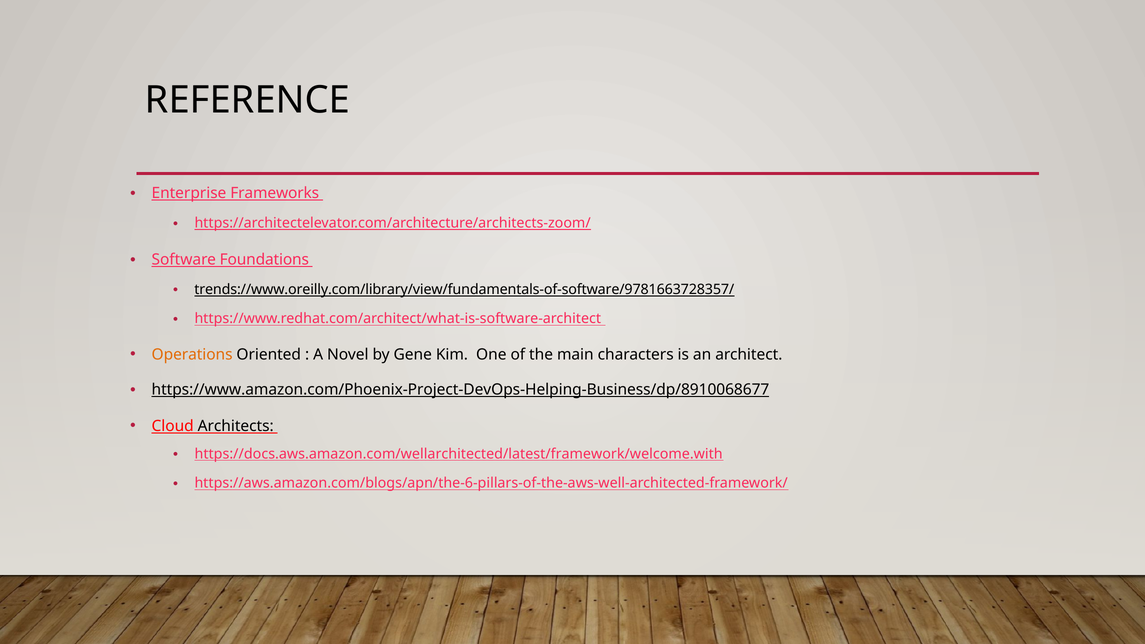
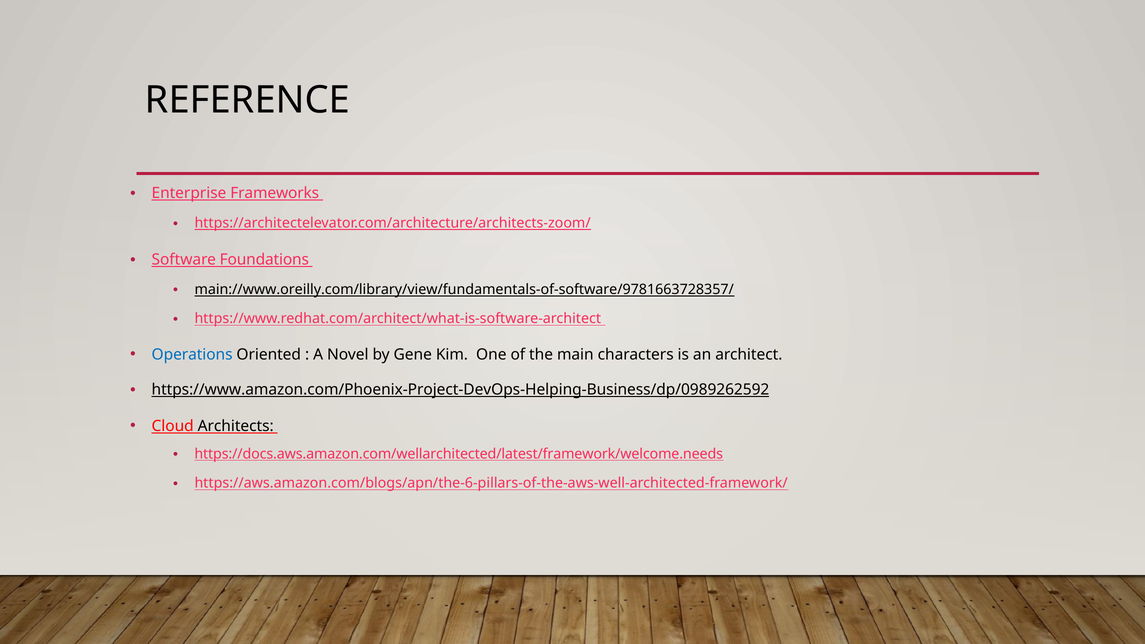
trends://www.oreilly.com/library/view/fundamentals-of-software/9781663728357/: trends://www.oreilly.com/library/view/fundamentals-of-software/9781663728357/ -> main://www.oreilly.com/library/view/fundamentals-of-software/9781663728357/ (464, 289)
Operations colour: orange -> blue (192, 355)
https://www.amazon.com/Phoenix-Project-DevOps-Helping-Business/dp/8910068677: https://www.amazon.com/Phoenix-Project-DevOps-Helping-Business/dp/8910068677 -> https://www.amazon.com/Phoenix-Project-DevOps-Helping-Business/dp/0989262592 (460, 389)
https://docs.aws.amazon.com/wellarchitected/latest/framework/welcome.with: https://docs.aws.amazon.com/wellarchitected/latest/framework/welcome.with -> https://docs.aws.amazon.com/wellarchitected/latest/framework/welcome.needs (459, 454)
